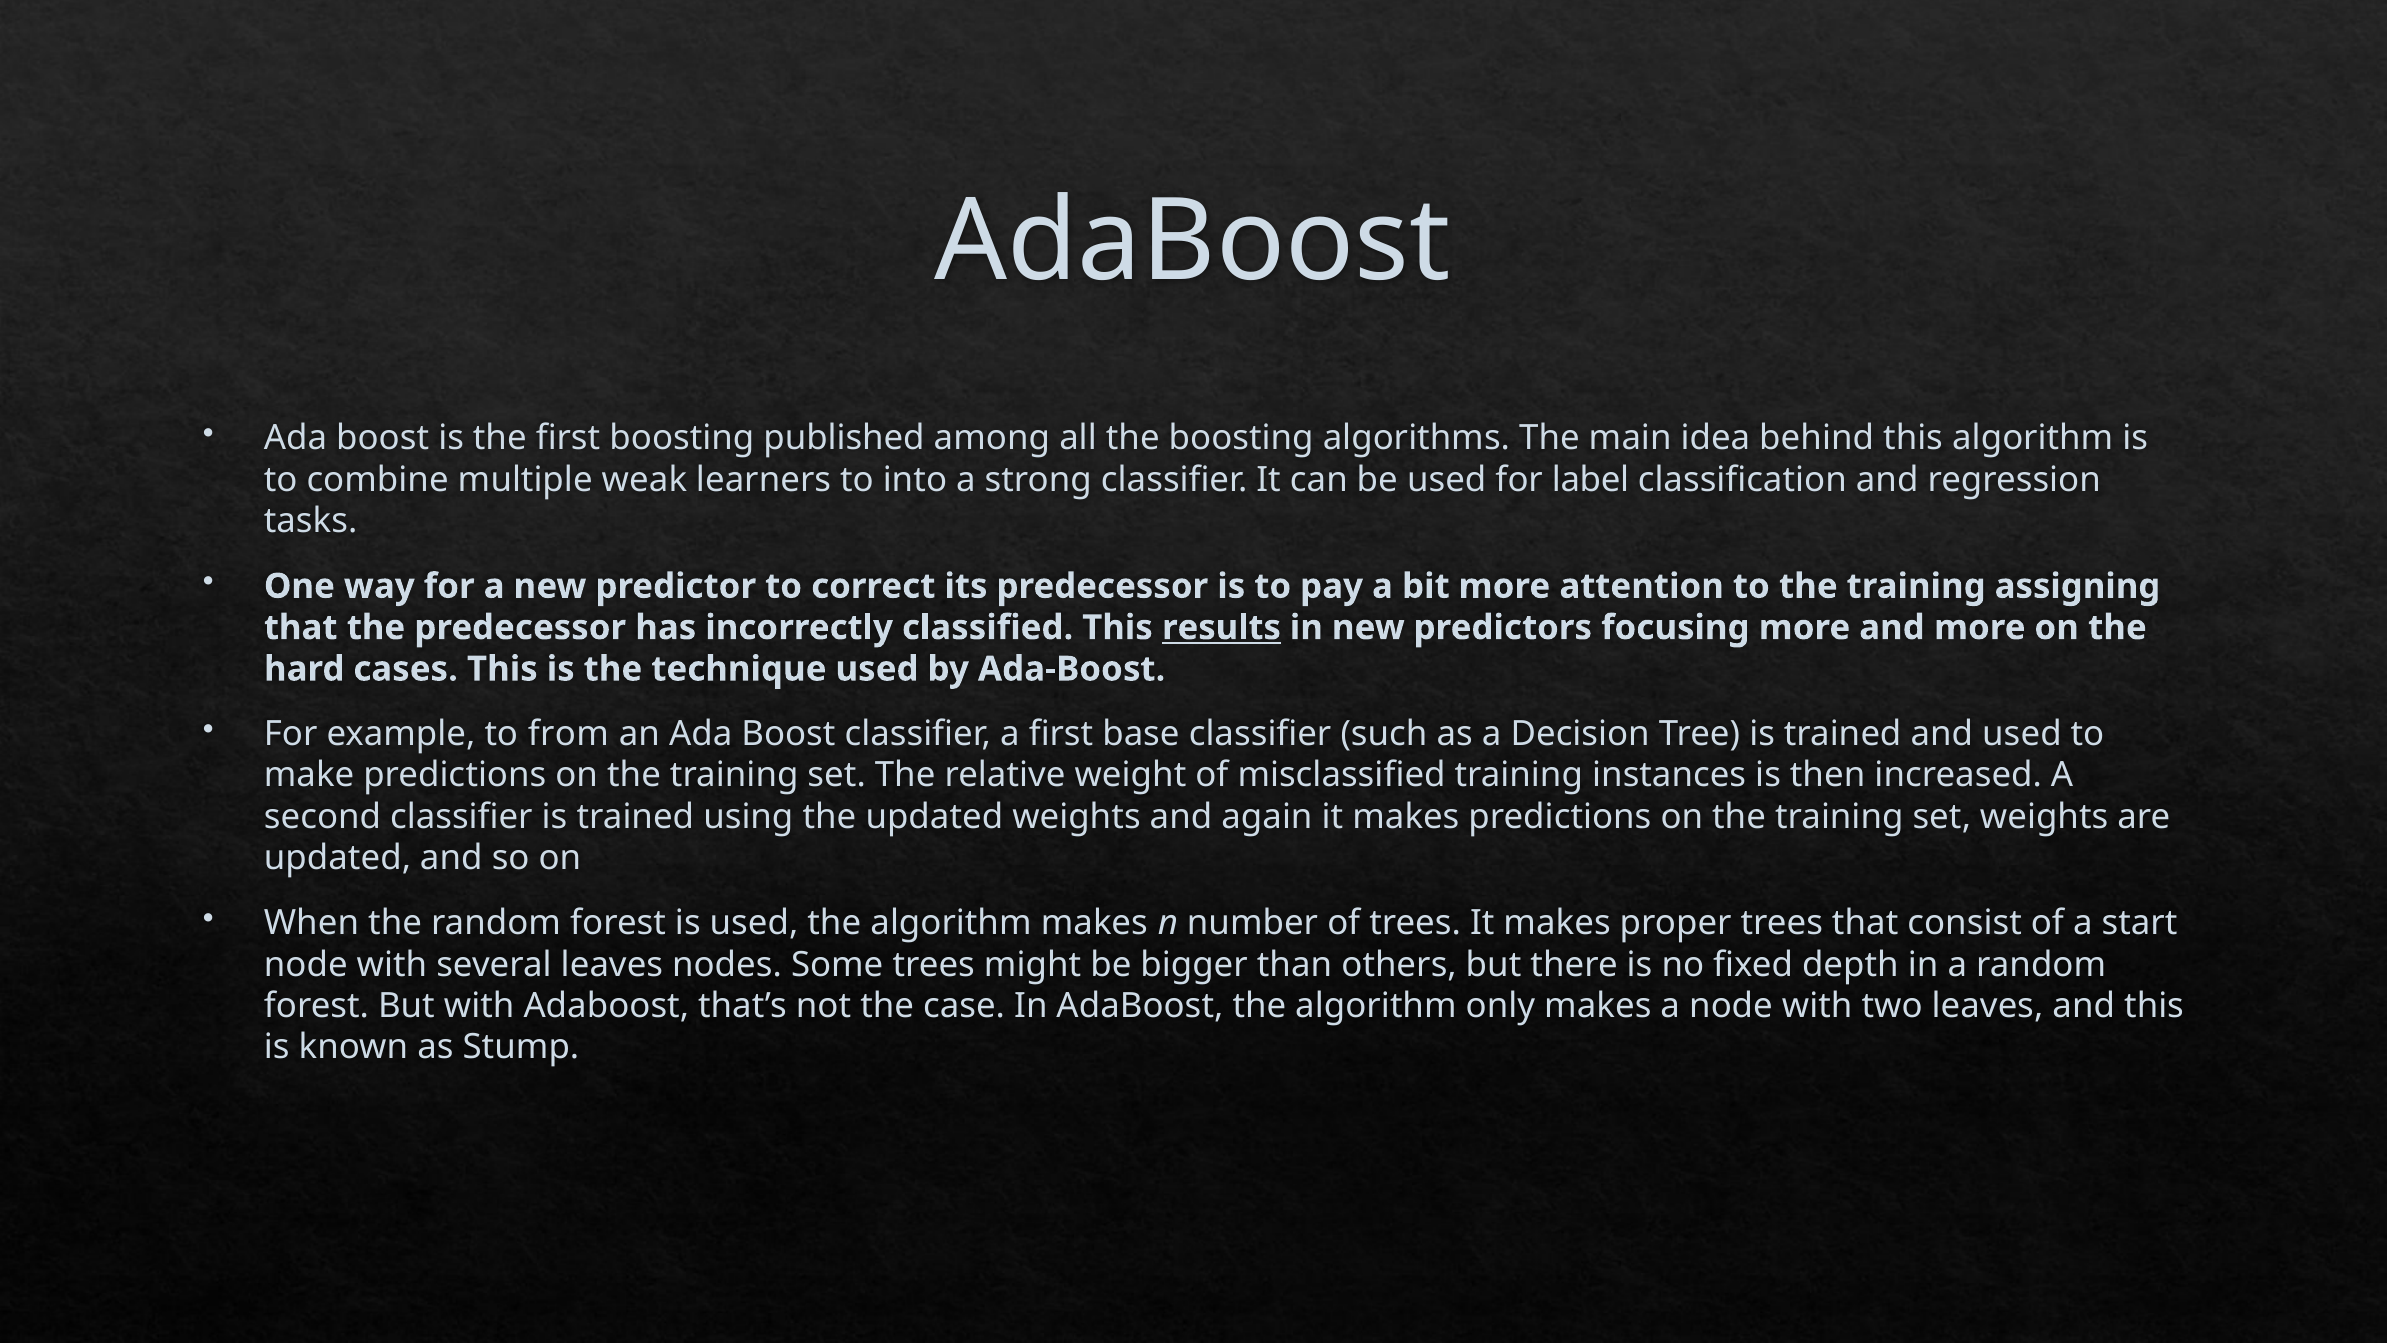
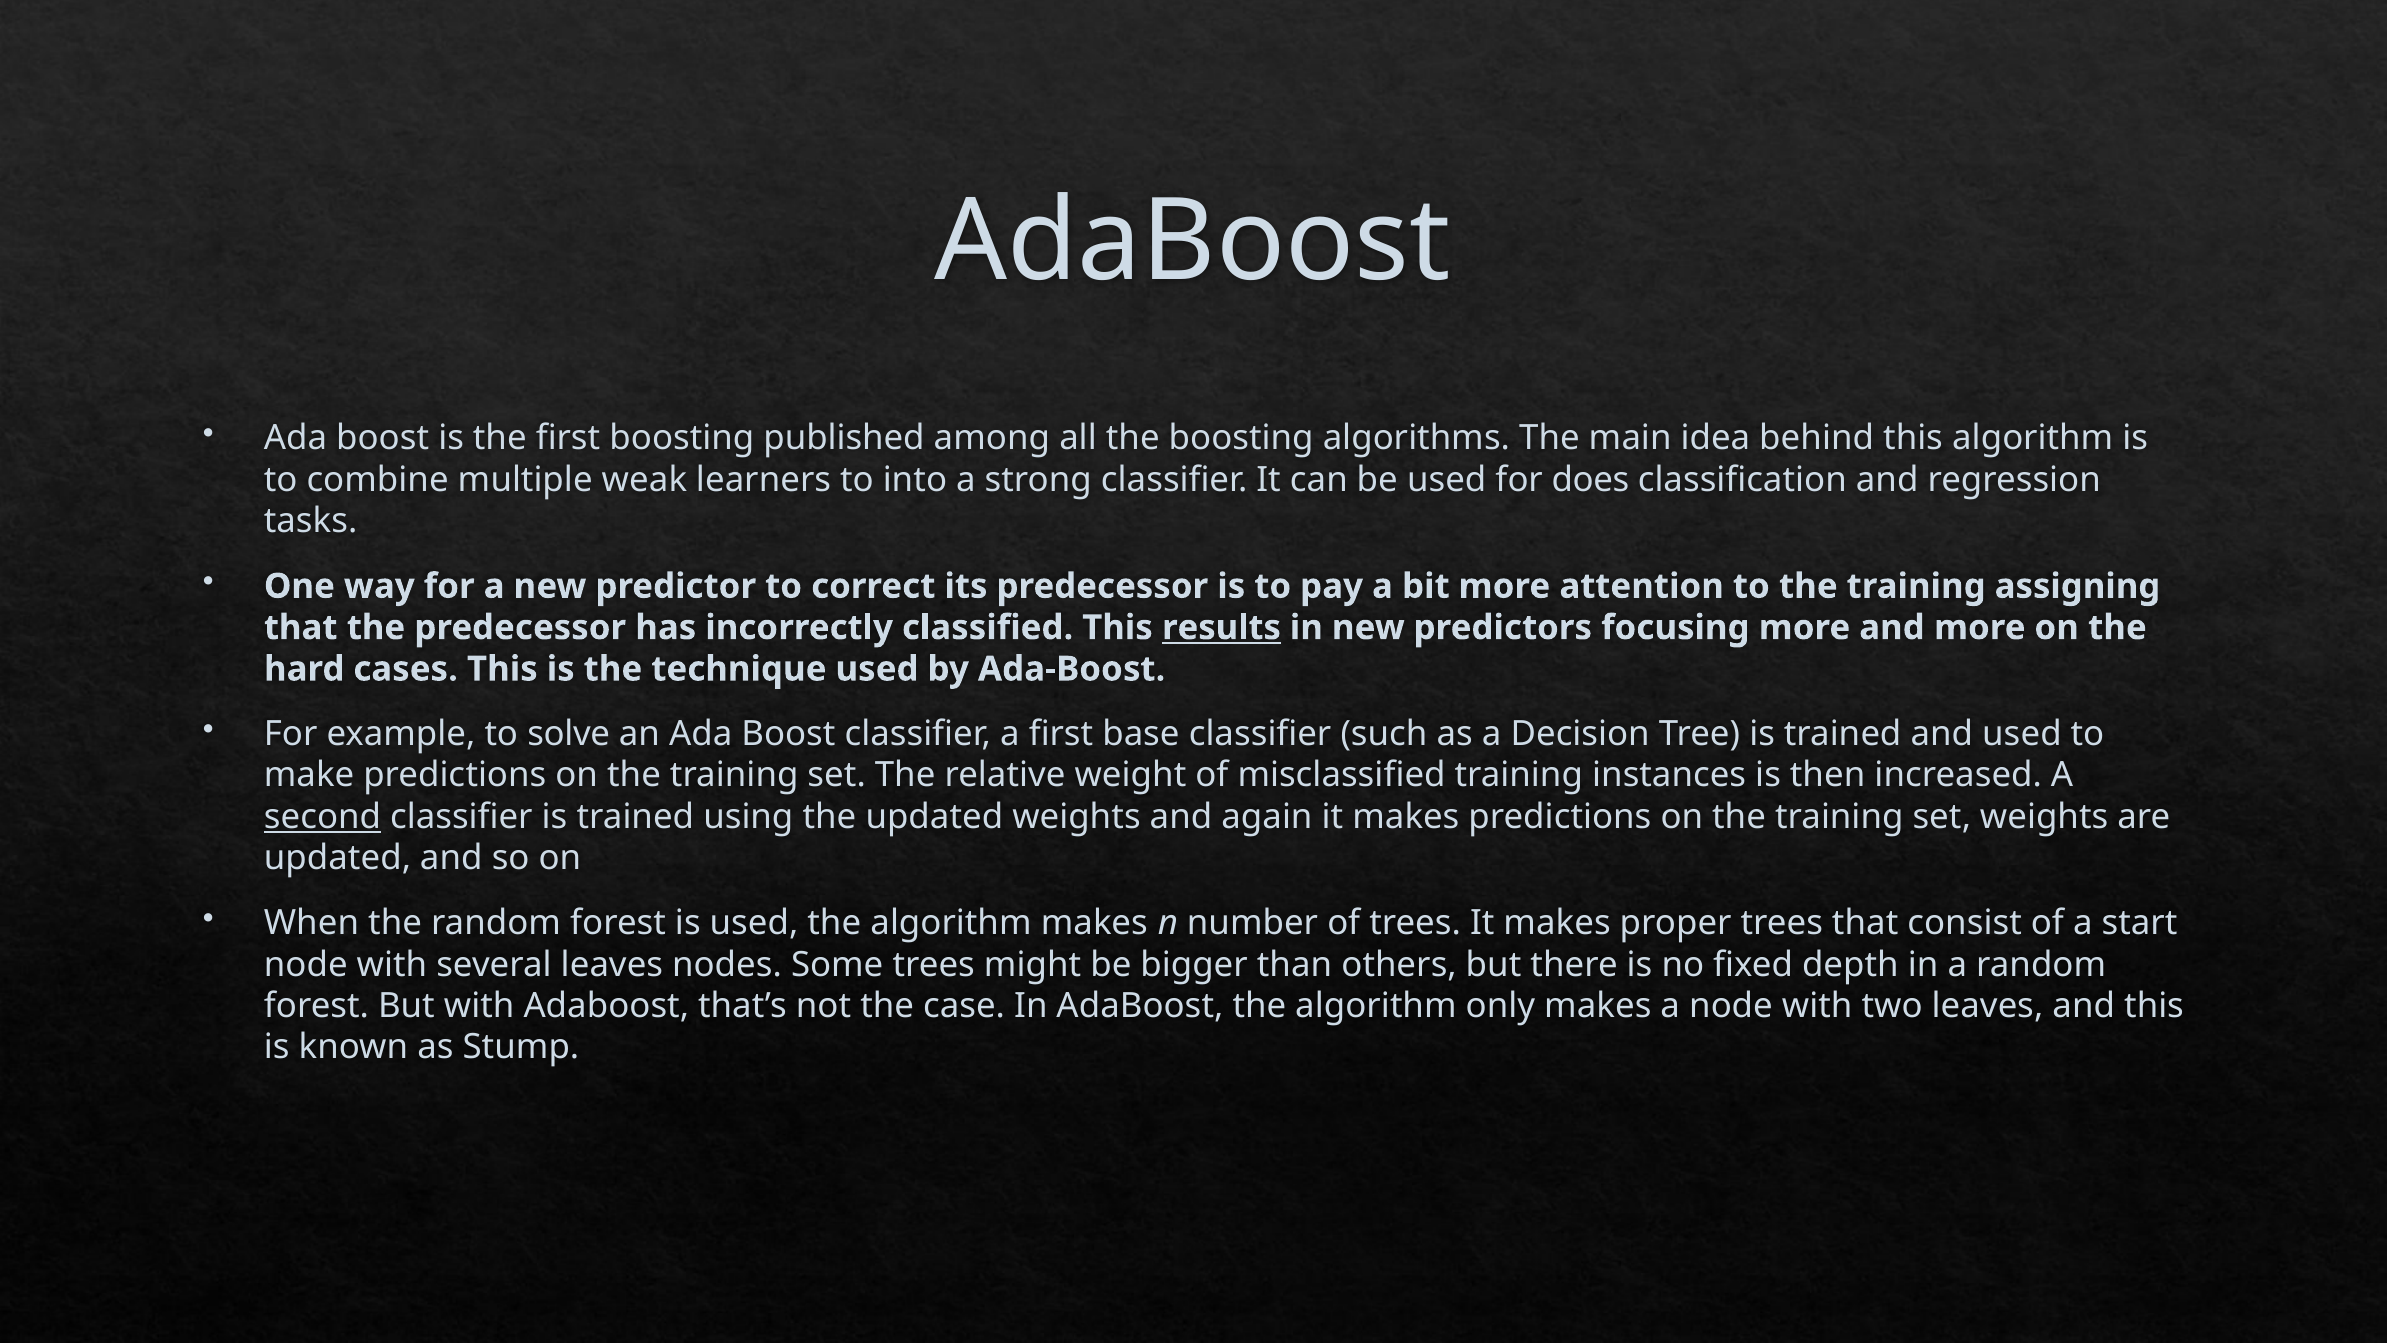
label: label -> does (1590, 480)
from: from -> solve (569, 734)
second underline: none -> present (322, 817)
